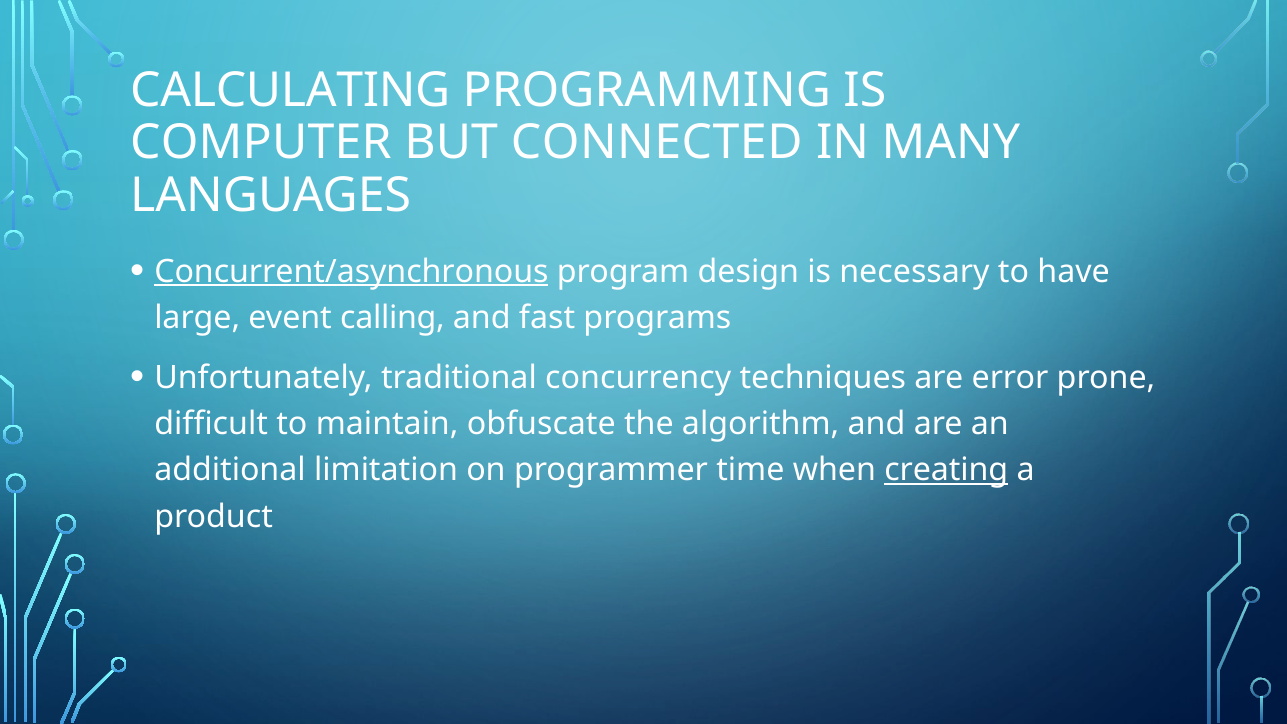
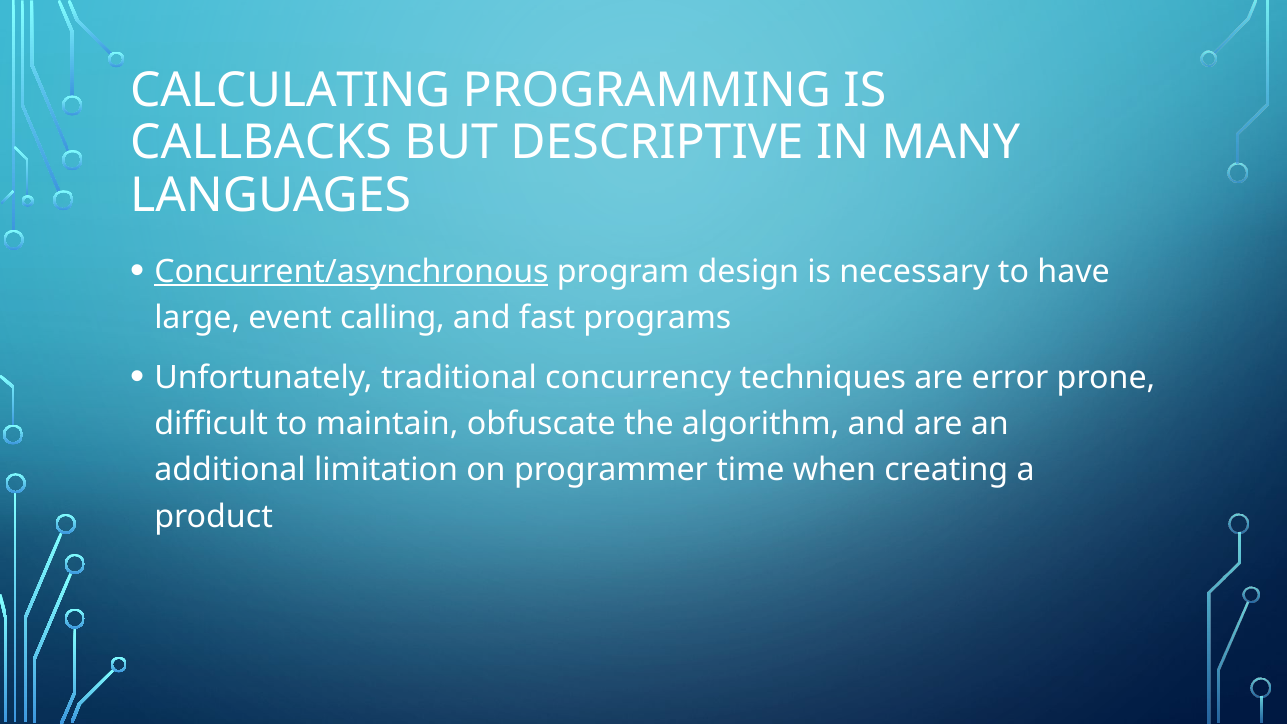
COMPUTER: COMPUTER -> CALLBACKS (261, 143)
CONNECTED: CONNECTED -> DESCRIPTIVE (657, 143)
creating underline: present -> none (946, 470)
